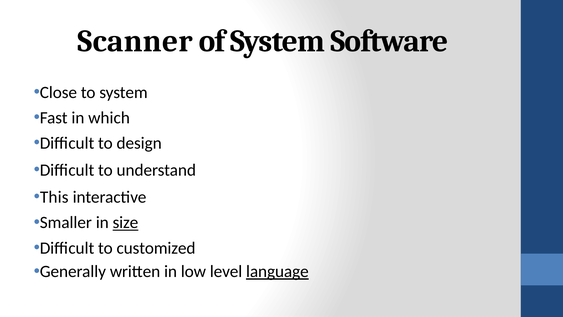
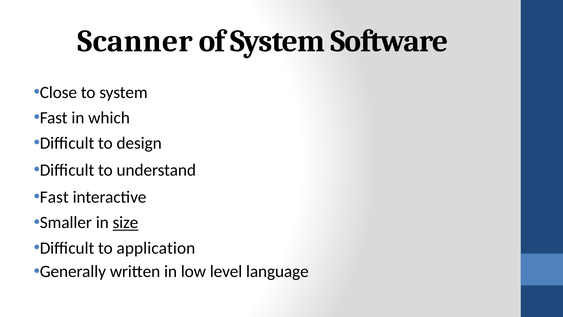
This: This -> Fast (54, 197)
customized: customized -> application (156, 248)
language underline: present -> none (277, 271)
